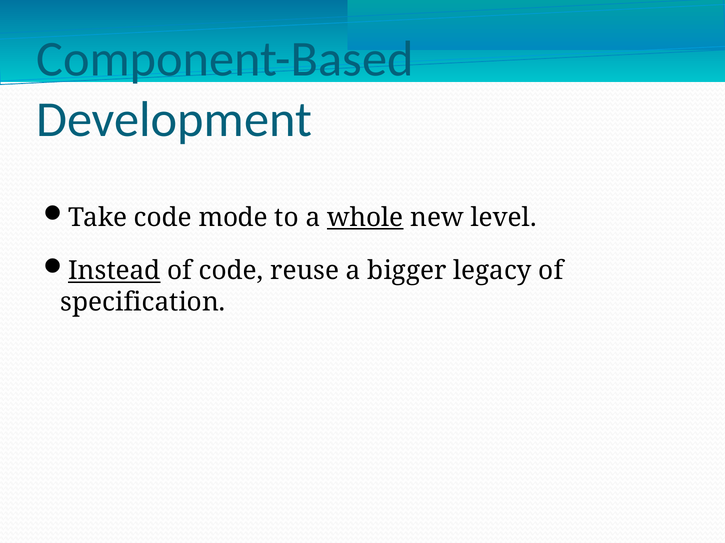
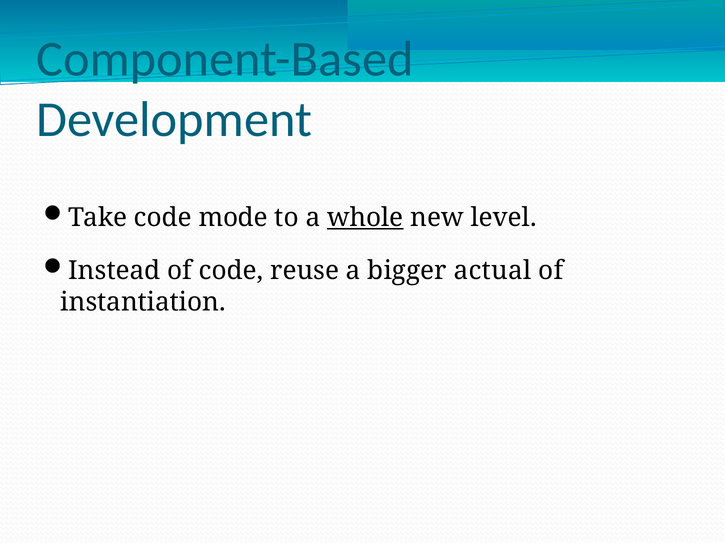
Instead underline: present -> none (114, 271)
legacy: legacy -> actual (492, 271)
specification: specification -> instantiation (143, 303)
